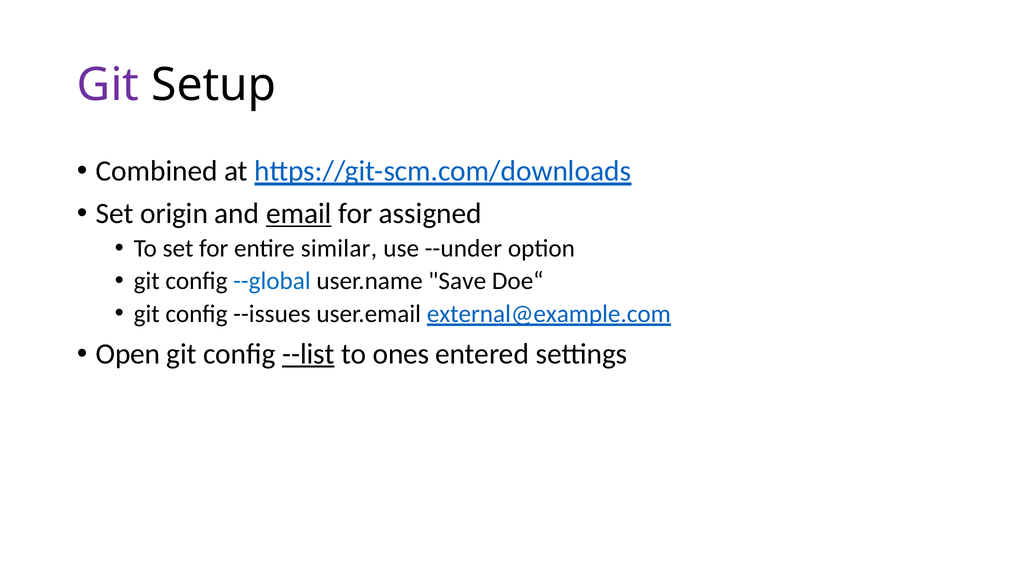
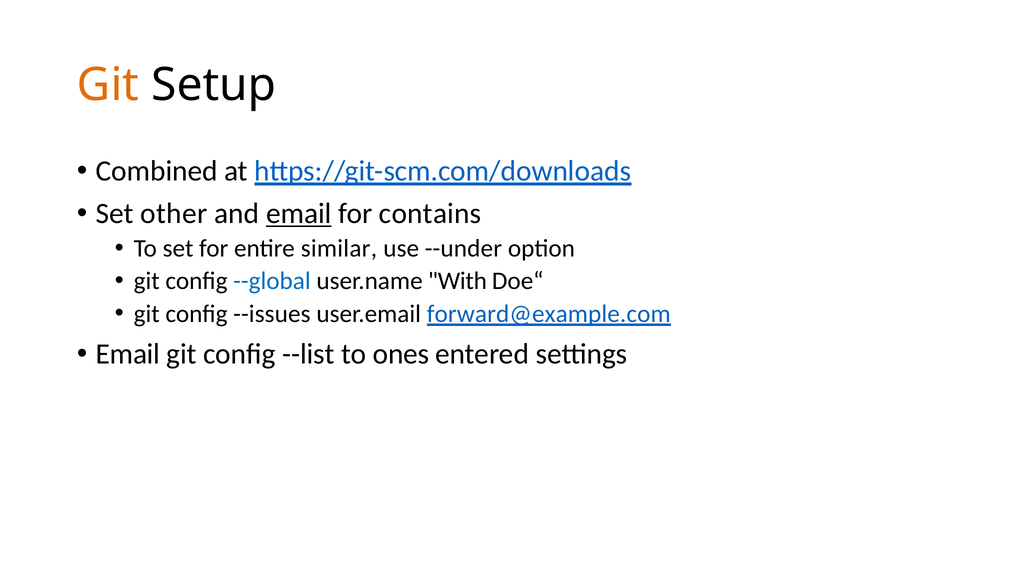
Git colour: purple -> orange (108, 85)
origin: origin -> other (174, 213)
assigned: assigned -> contains (430, 213)
Save: Save -> With (457, 281)
external@example.com: external@example.com -> forward@example.com (549, 314)
Open: Open -> Email (128, 354)
--list underline: present -> none (308, 354)
